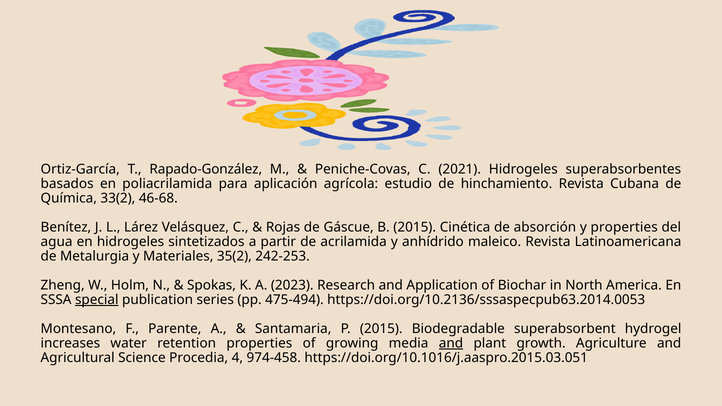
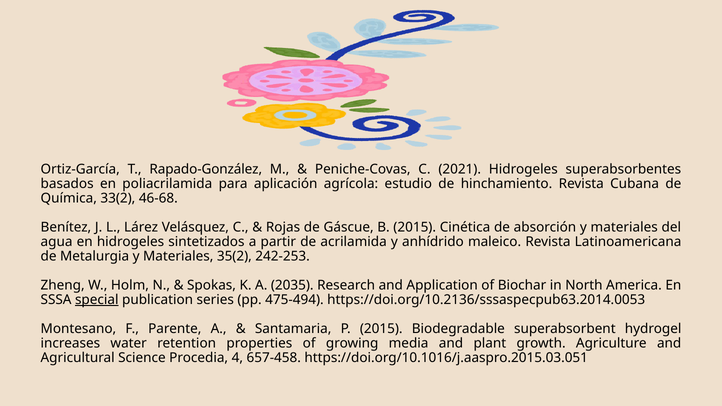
absorción y properties: properties -> materiales (624, 227)
2023: 2023 -> 2035 (292, 285)
and underline: present -> none (451, 343)
974-458: 974-458 -> 657-458 (274, 358)
